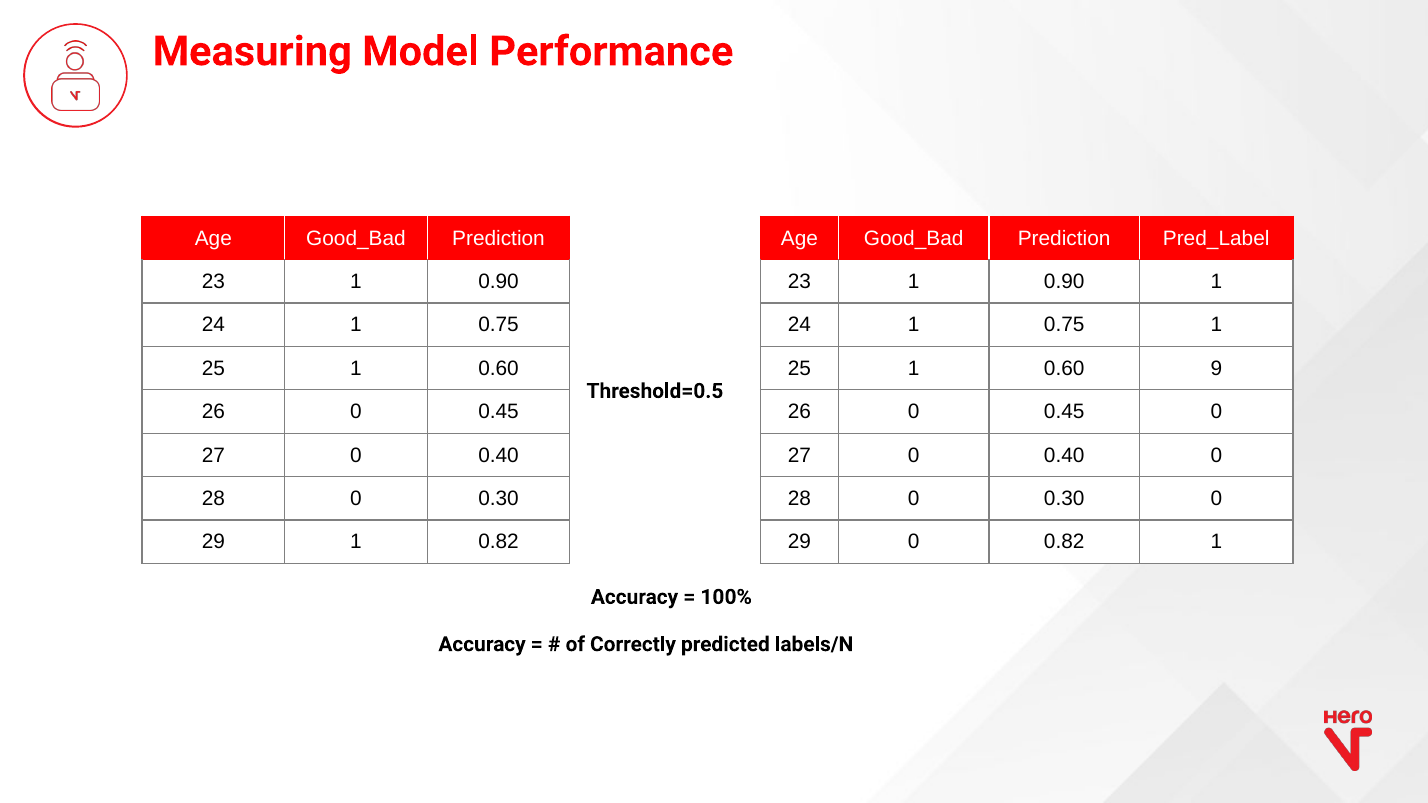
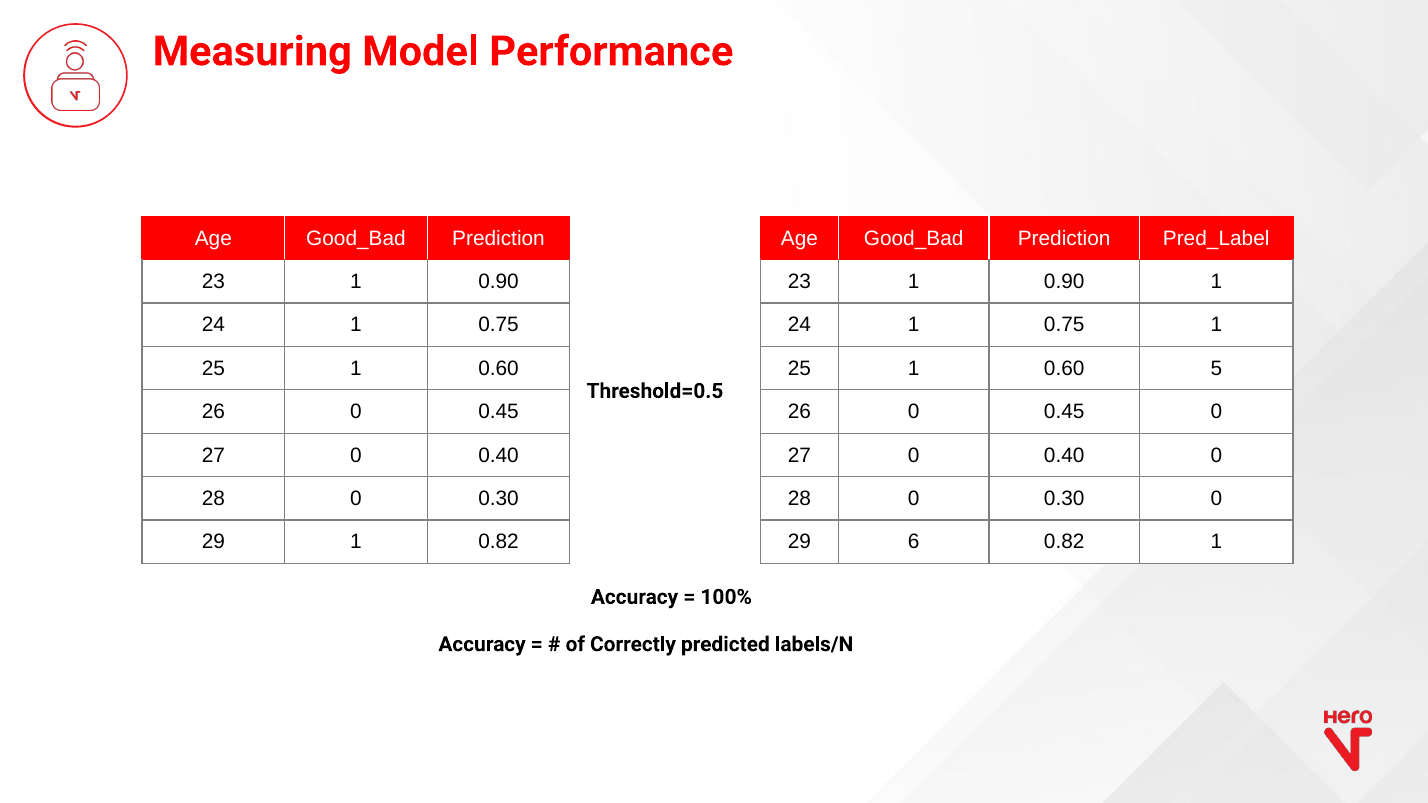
9: 9 -> 5 (1216, 369)
29 0: 0 -> 6 (914, 542)
